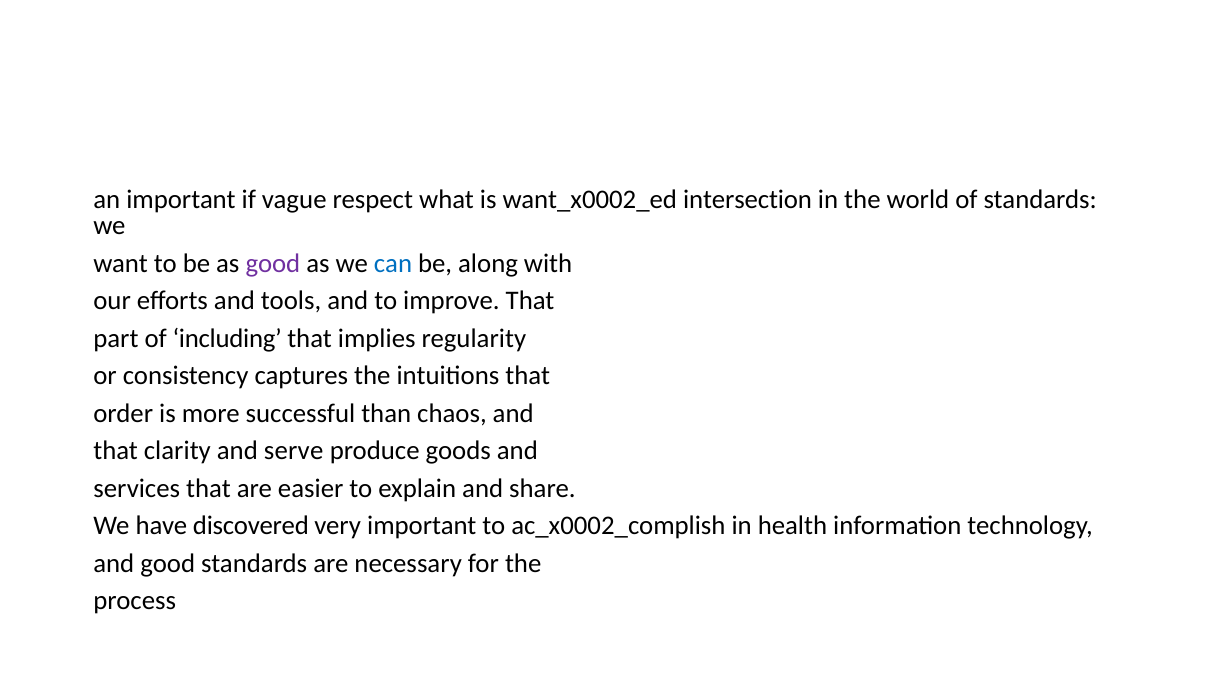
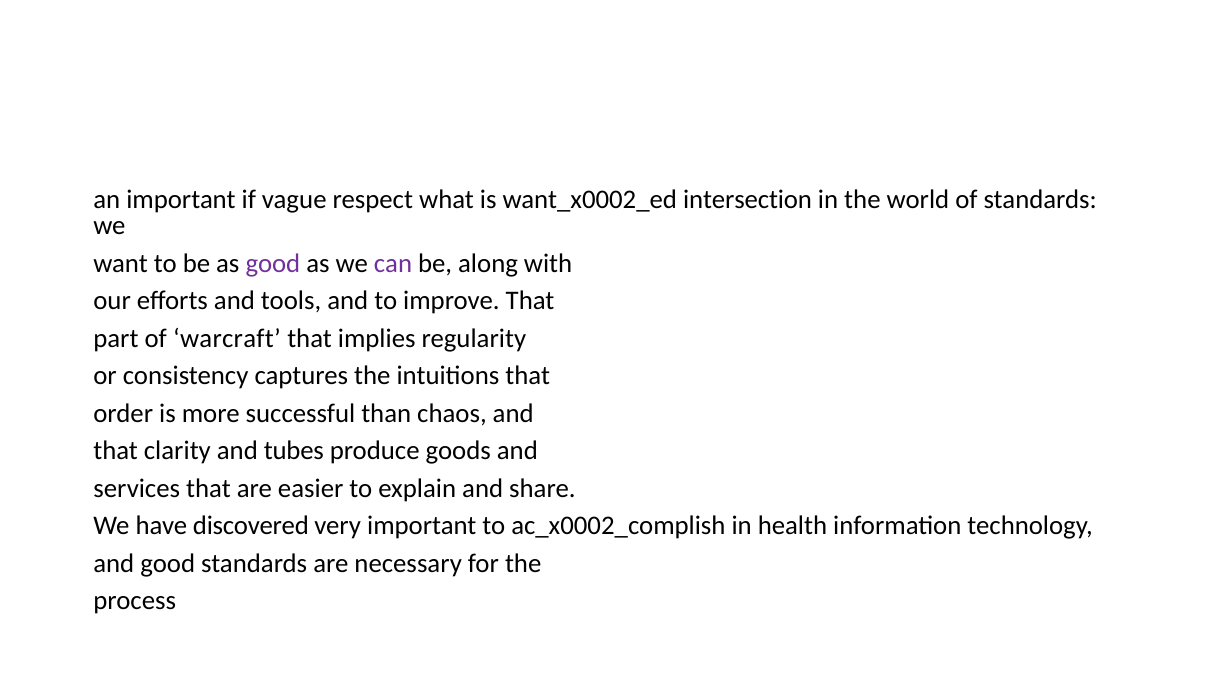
can colour: blue -> purple (393, 264)
including: including -> warcraft (227, 339)
serve: serve -> tubes (294, 451)
